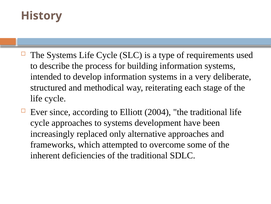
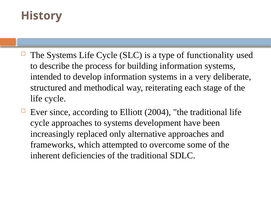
requirements: requirements -> functionality (210, 55)
